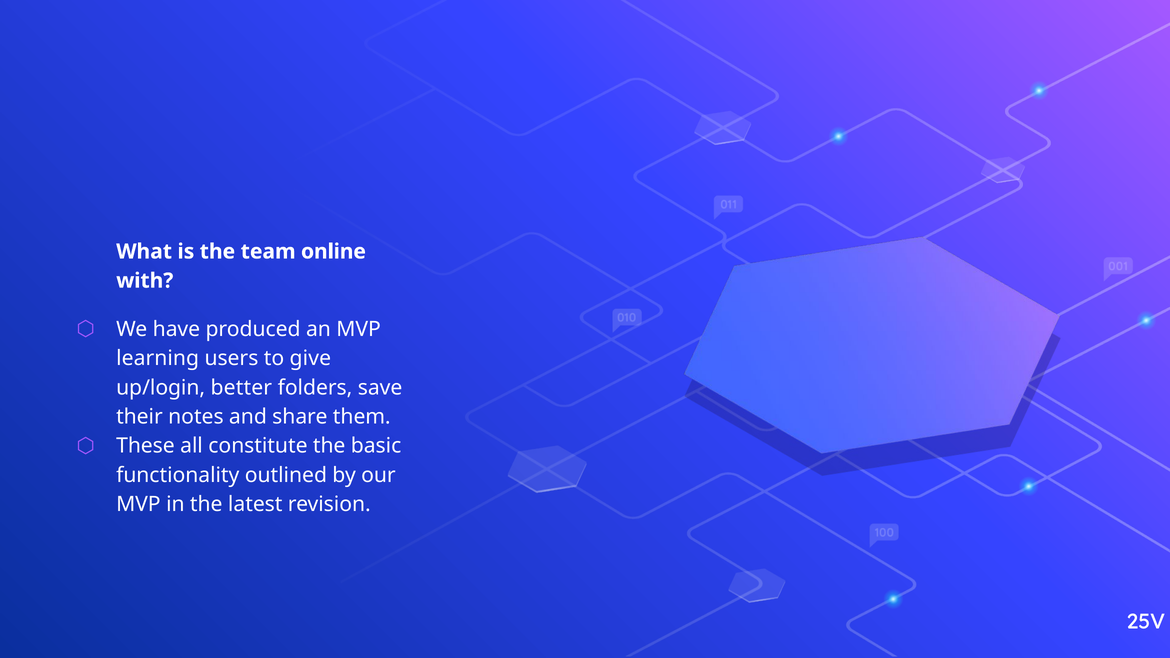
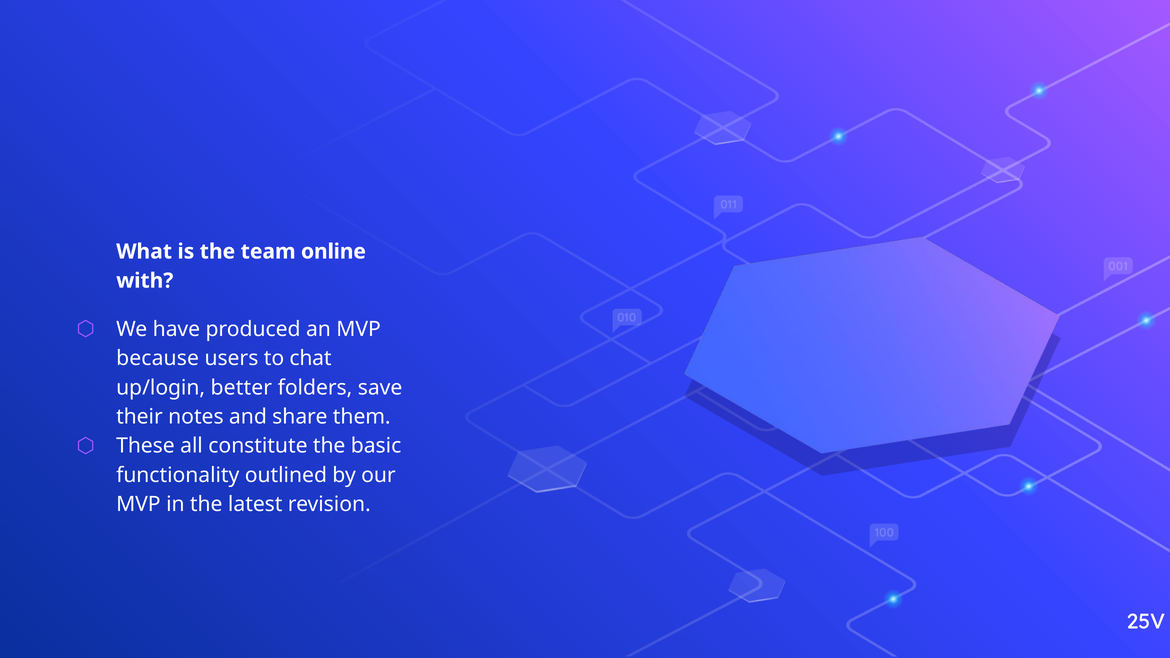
learning: learning -> because (158, 359)
give: give -> chat (310, 359)
